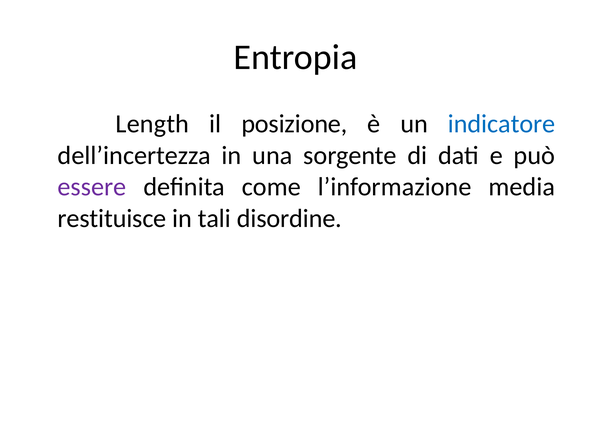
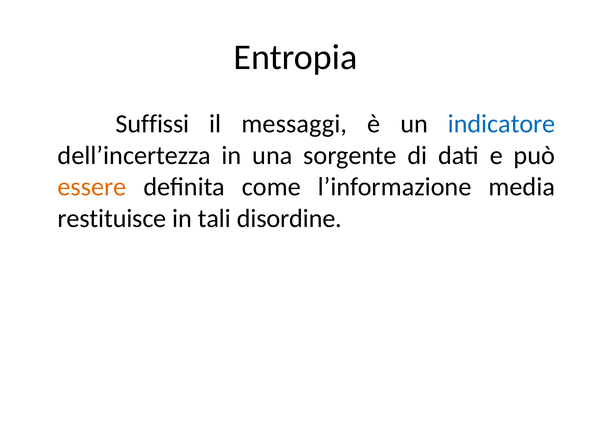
Length: Length -> Suffissi (152, 124)
posizione: posizione -> messaggi (294, 124)
essere colour: purple -> orange (92, 187)
